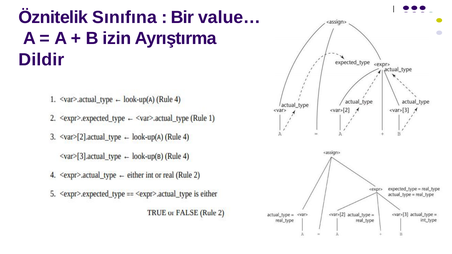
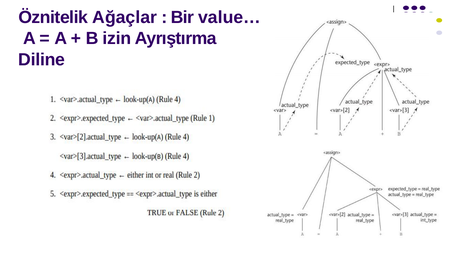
Sınıfına: Sınıfına -> Ağaçlar (125, 17)
Dildir: Dildir -> Diline (42, 60)
